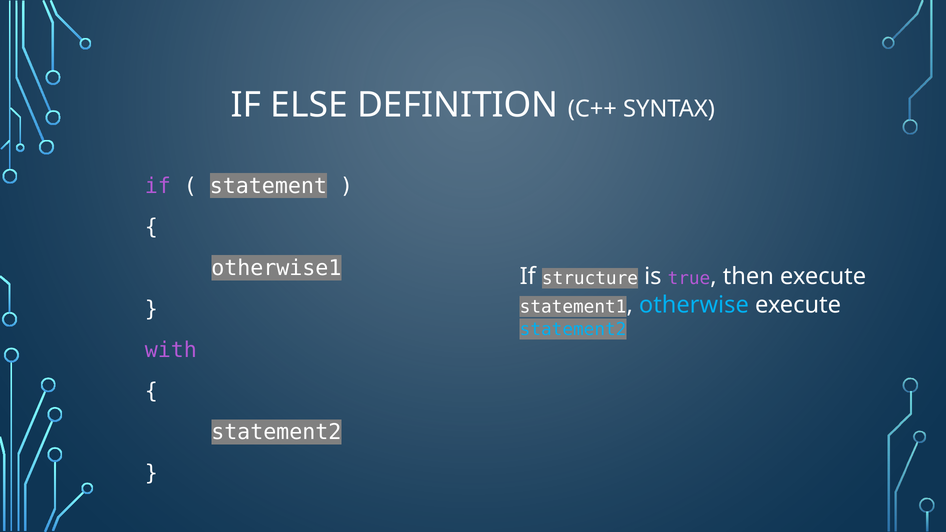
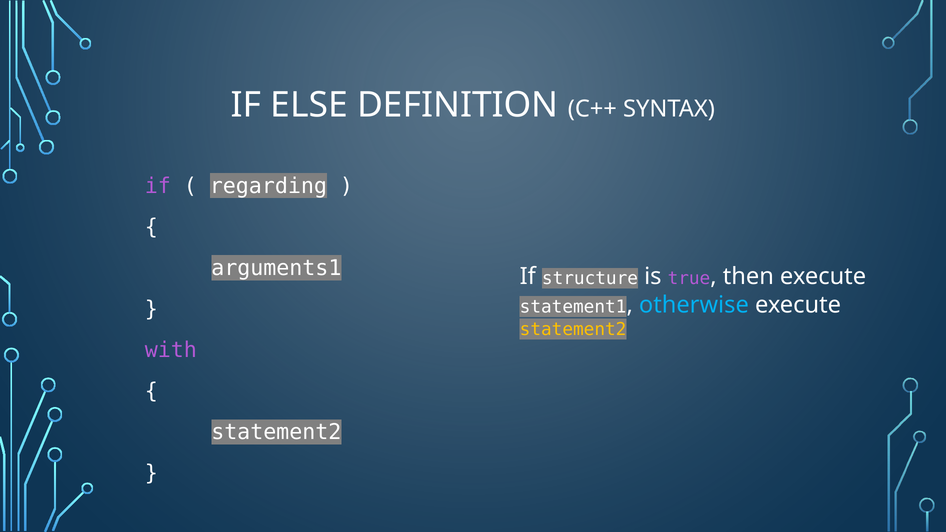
statement: statement -> regarding (268, 186)
otherwise1: otherwise1 -> arguments1 (276, 268)
statement2 colour: light blue -> yellow (573, 329)
